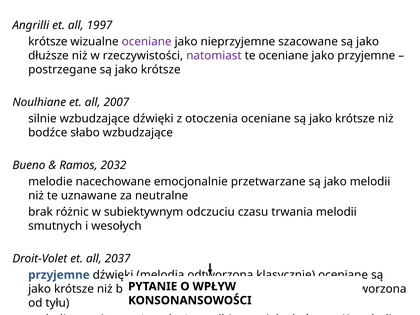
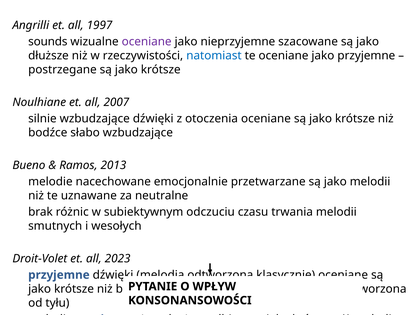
krótsze: krótsze -> sounds (48, 42)
natomiast colour: purple -> blue (214, 56)
2032: 2032 -> 2013 (113, 165)
2037: 2037 -> 2023 (118, 259)
